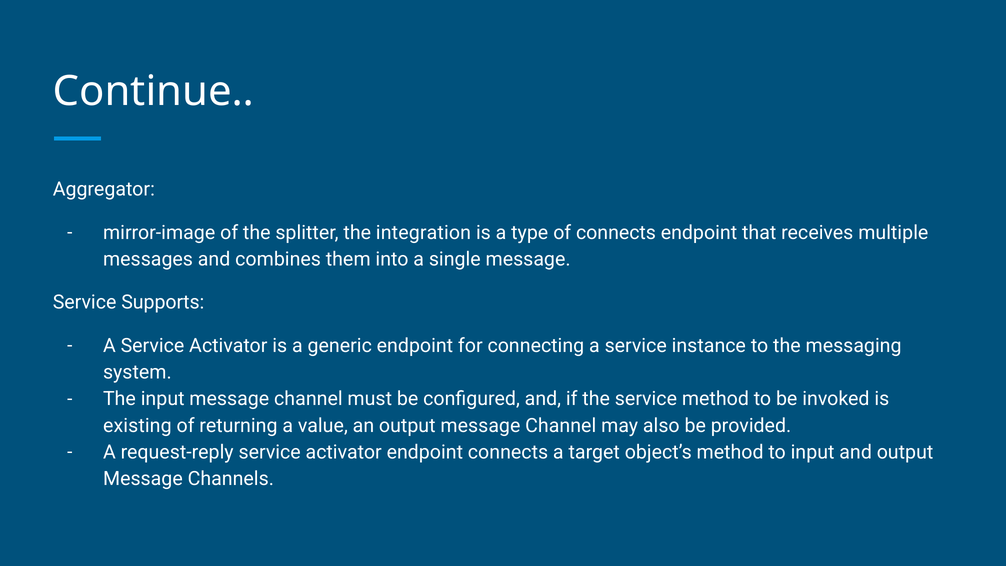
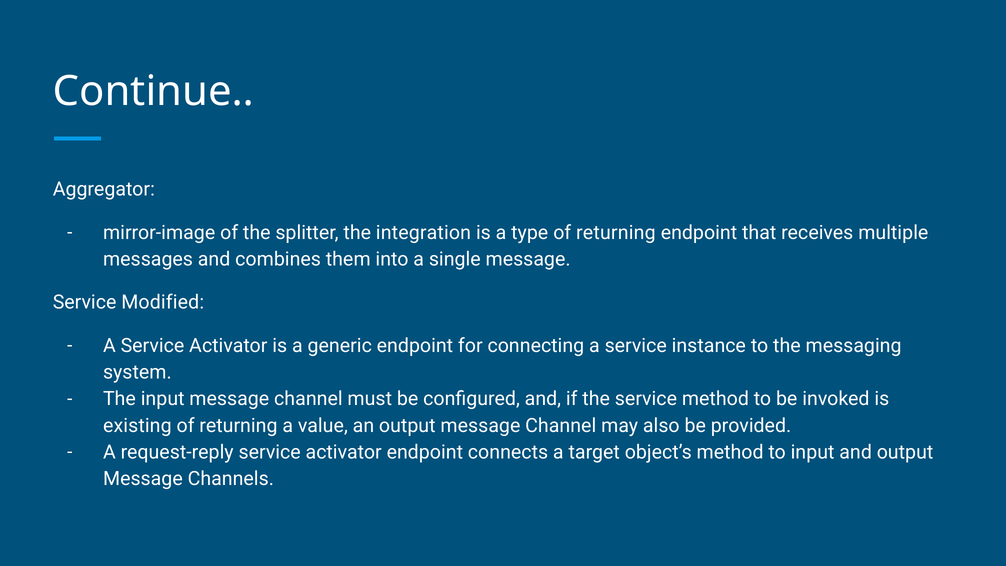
type of connects: connects -> returning (616, 233)
Supports: Supports -> Modified (163, 302)
